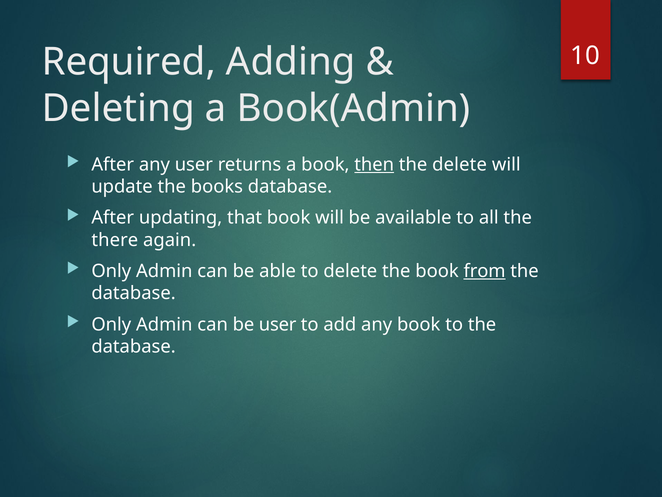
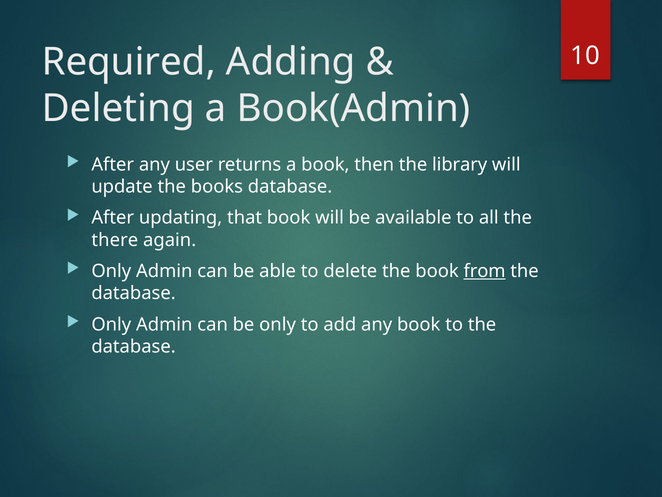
then underline: present -> none (374, 164)
the delete: delete -> library (460, 164)
be user: user -> only (278, 324)
